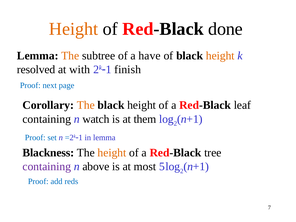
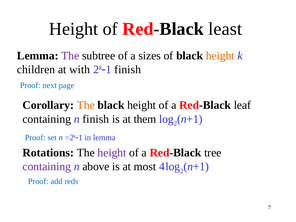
Height colour: orange -> black (74, 29)
done: done -> least (225, 29)
The colour: orange -> purple (70, 56)
have: have -> sizes (150, 56)
resolved: resolved -> children (36, 69)
n watch: watch -> finish (96, 119)
Blackness: Blackness -> Rotations (48, 153)
height colour: orange -> purple (112, 153)
5: 5 -> 4 (162, 167)
